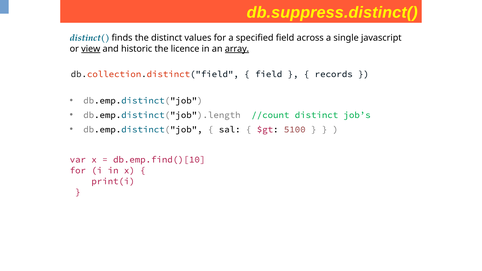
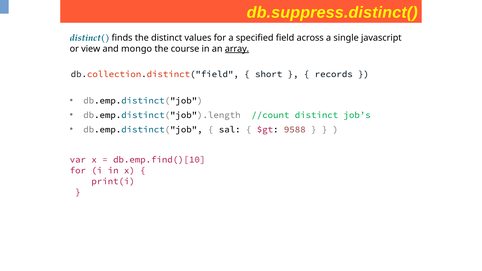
view underline: present -> none (91, 49)
historic: historic -> mongo (137, 49)
licence: licence -> course (185, 49)
field: field -> short (269, 74)
5100: 5100 -> 9588 (295, 129)
